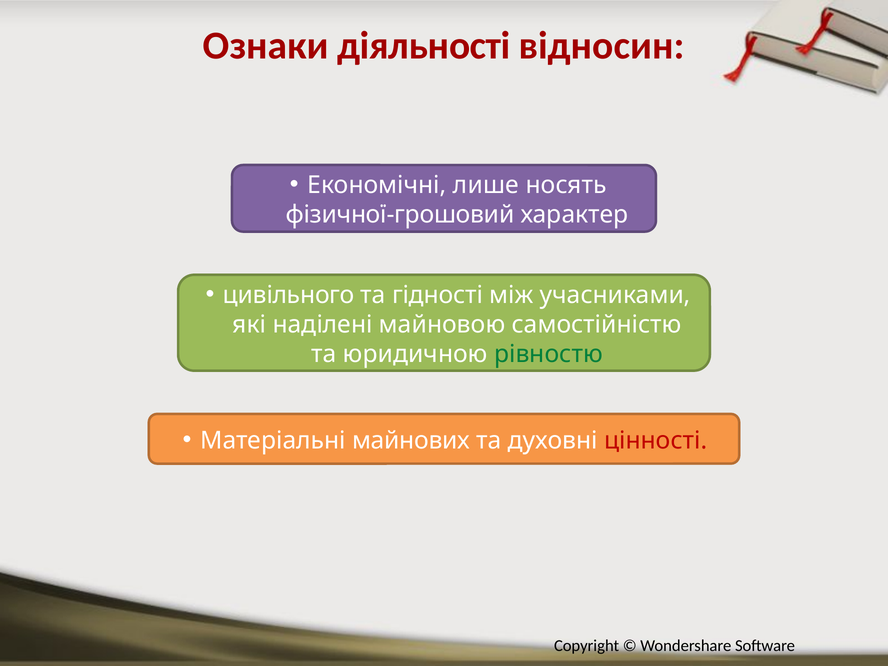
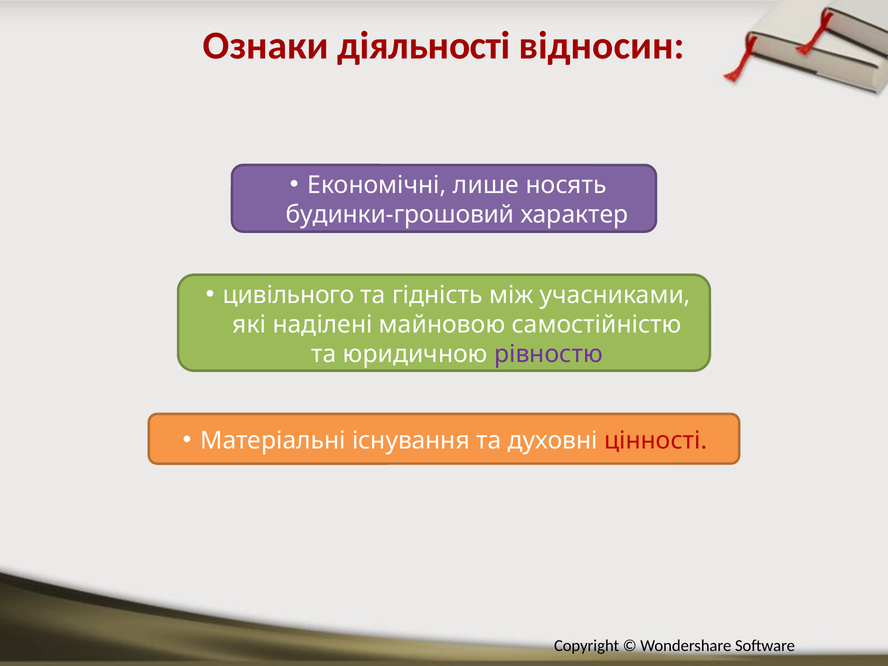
фізичної-грошовий: фізичної-грошовий -> будинки-грошовий (400, 215)
гідності: гідності -> гідність (437, 295)
рівностю colour: green -> purple (548, 354)
майнових: майнових -> існування (411, 440)
